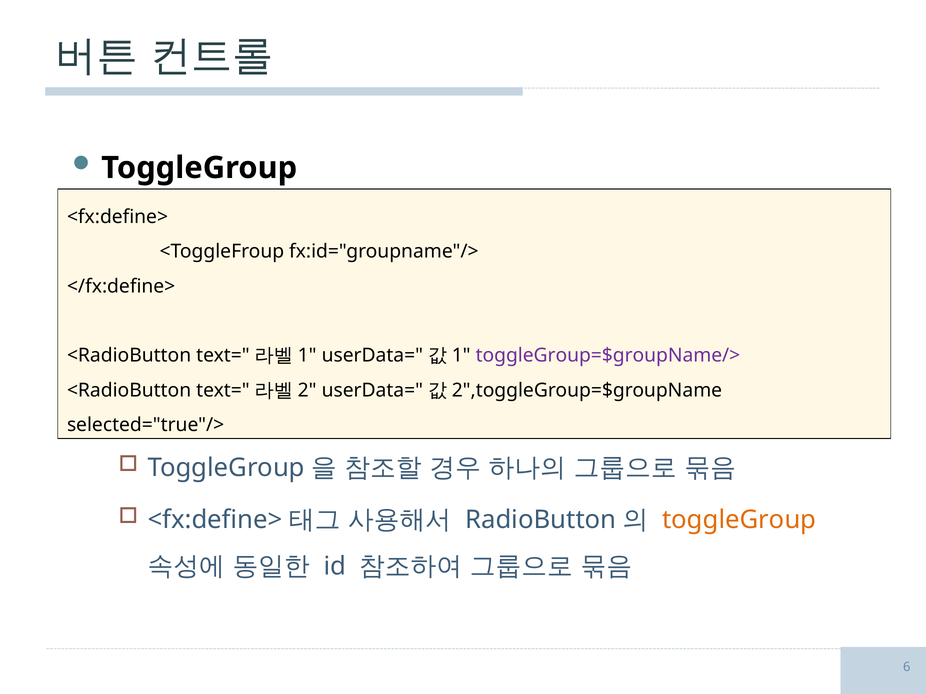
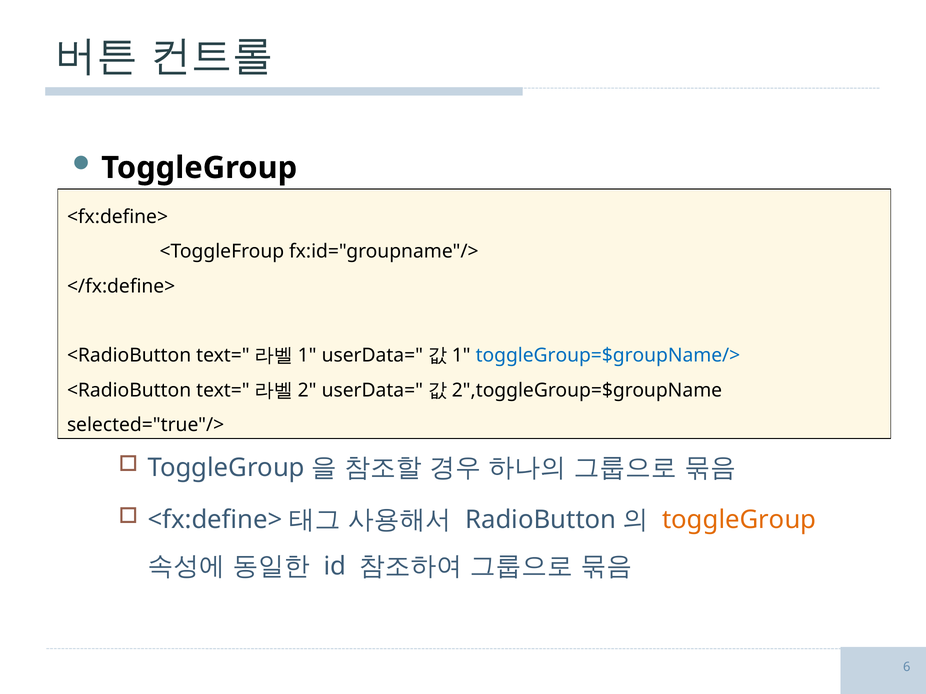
toggleGroup=$groupName/> colour: purple -> blue (608, 356)
